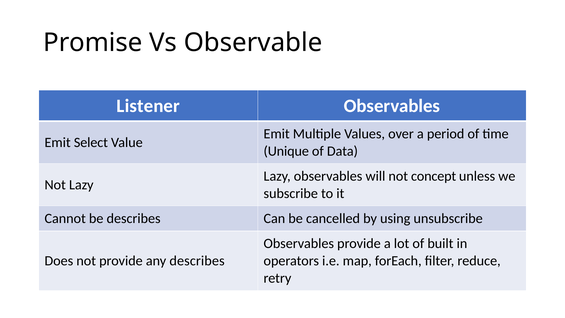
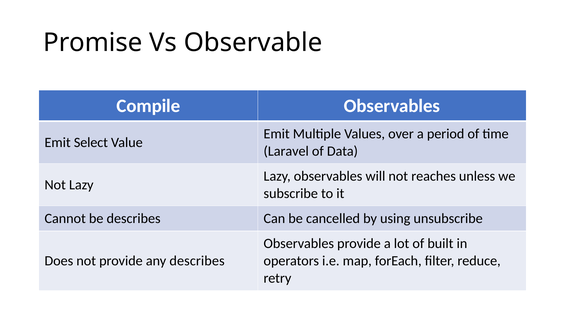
Listener: Listener -> Compile (148, 106)
Unique: Unique -> Laravel (286, 151)
concept: concept -> reaches (434, 176)
